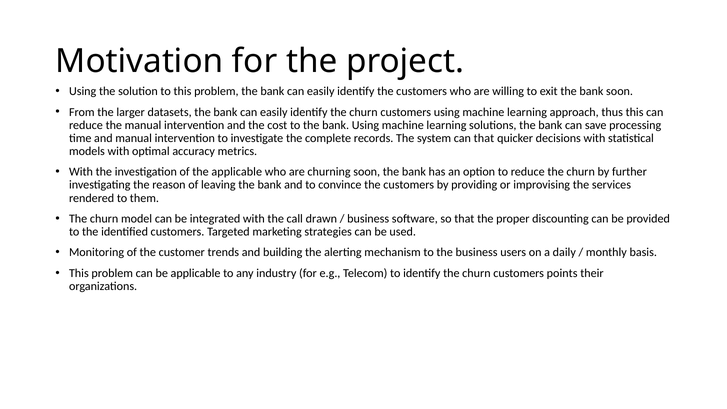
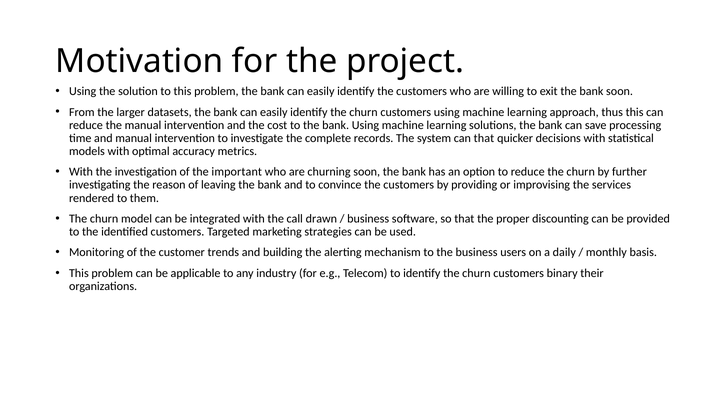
the applicable: applicable -> important (237, 172)
points: points -> binary (562, 273)
